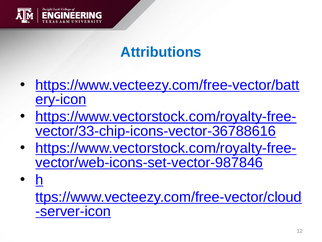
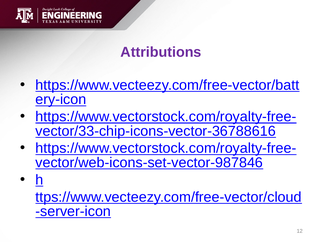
Attributions colour: blue -> purple (161, 52)
